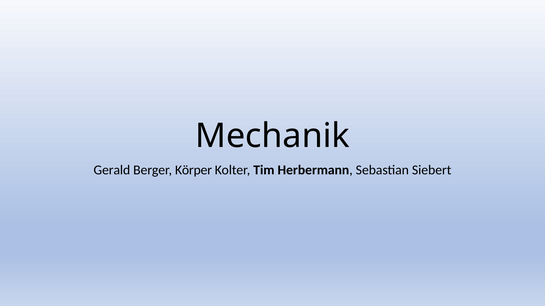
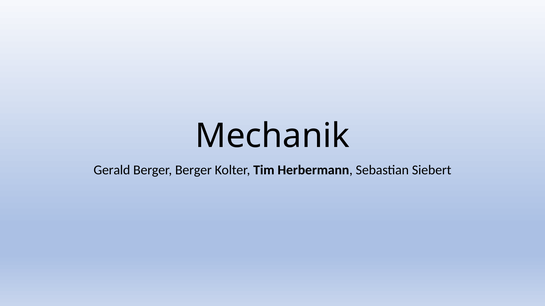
Berger Körper: Körper -> Berger (193, 170)
